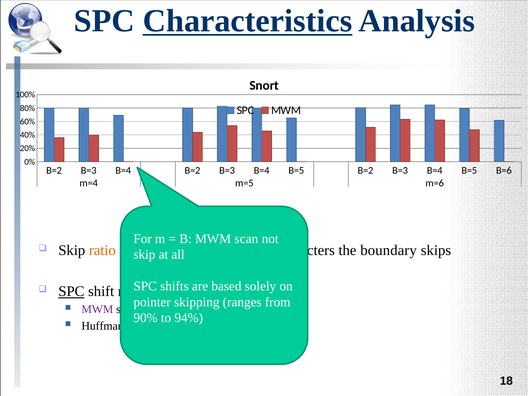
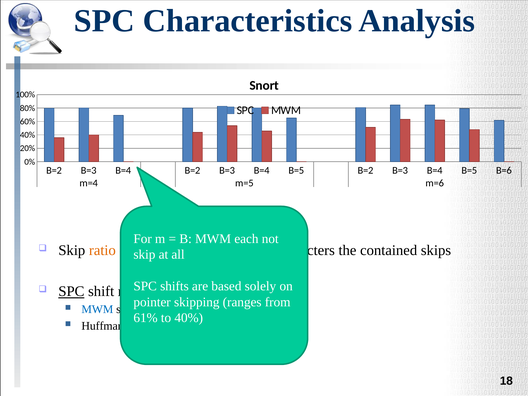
Characteristics underline: present -> none (248, 21)
scan: scan -> each (246, 239)
boundary: boundary -> contained (389, 250)
MWM colour: purple -> blue (97, 309)
90%: 90% -> 61% (146, 318)
to 94%: 94% -> 40% (189, 318)
